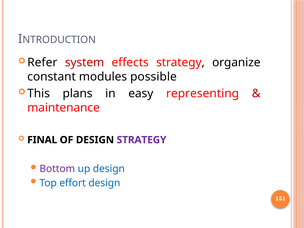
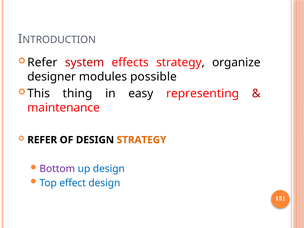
constant: constant -> designer (52, 77)
plans: plans -> thing (77, 93)
FINAL: FINAL -> REFER (42, 140)
STRATEGY colour: purple -> orange (142, 140)
effort: effort -> effect (73, 183)
